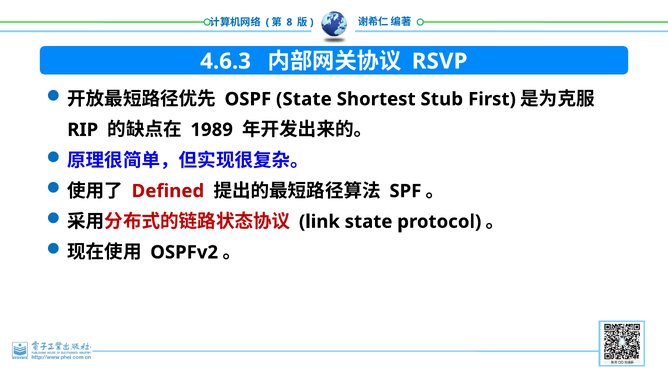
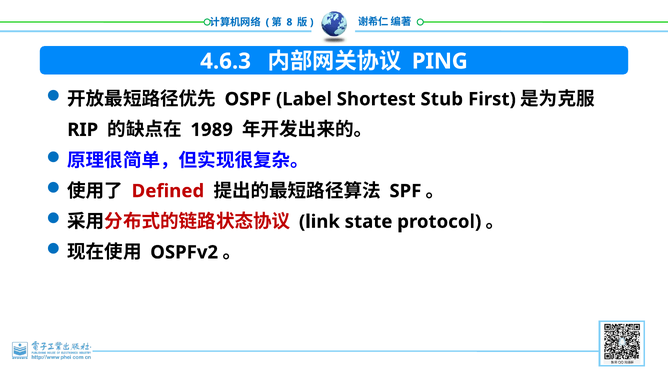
RSVP: RSVP -> PING (440, 61)
OSPF State: State -> Label (304, 99)
